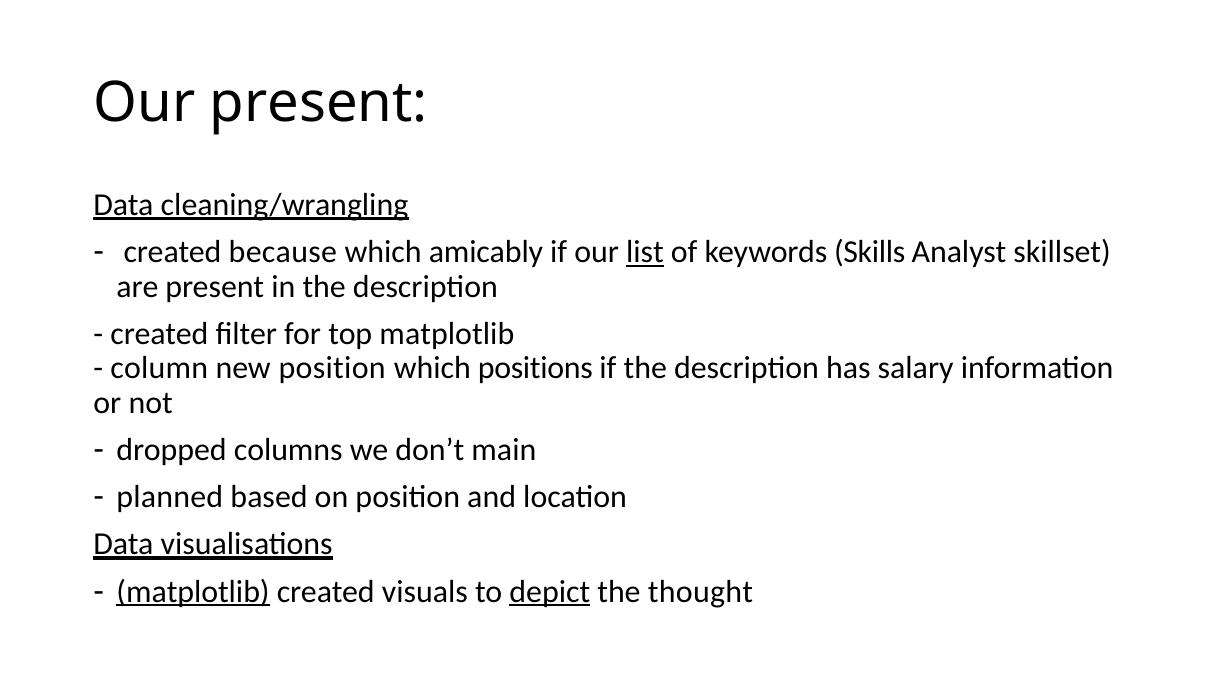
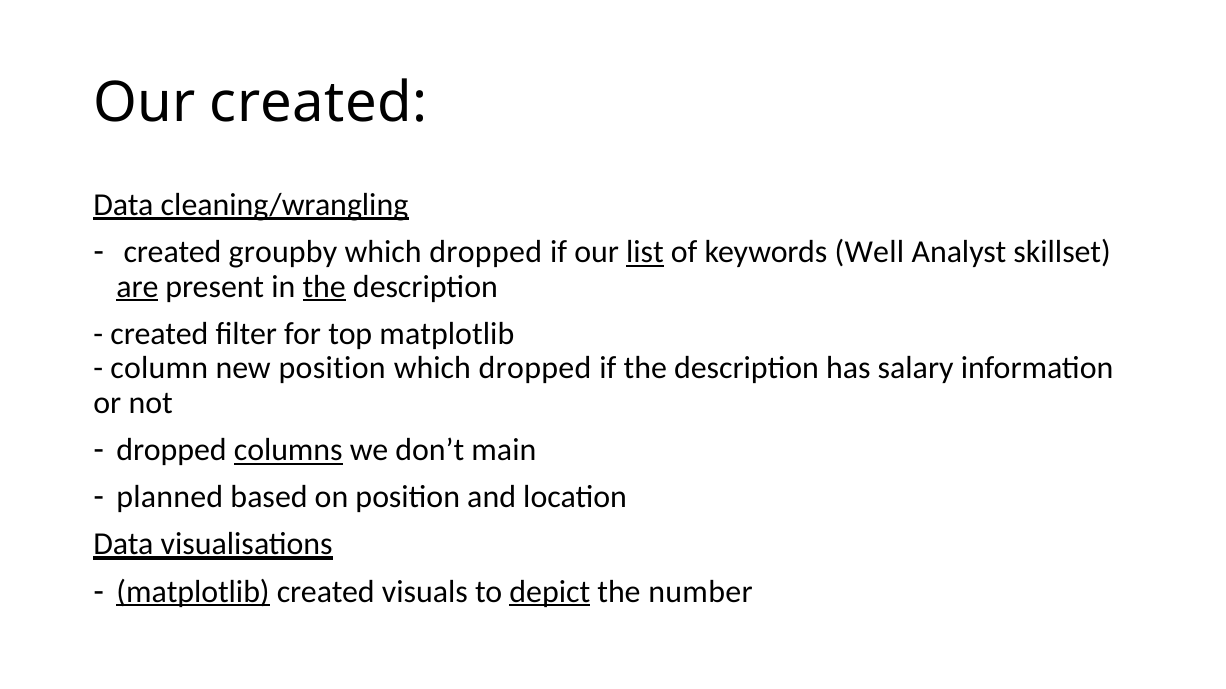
Our present: present -> created (319, 103)
because: because -> groupby (283, 252)
amicably: amicably -> dropped (486, 252)
Skills: Skills -> Well (869, 252)
are underline: none -> present (137, 287)
the underline: none -> present (324, 287)
positions: positions -> dropped (535, 369)
columns underline: none -> present (288, 450)
thought: thought -> number (700, 592)
